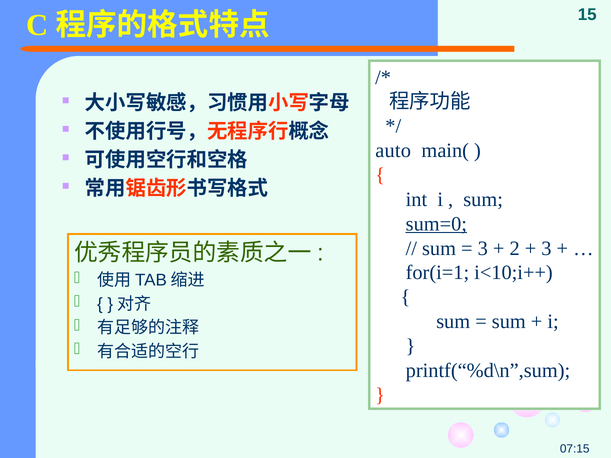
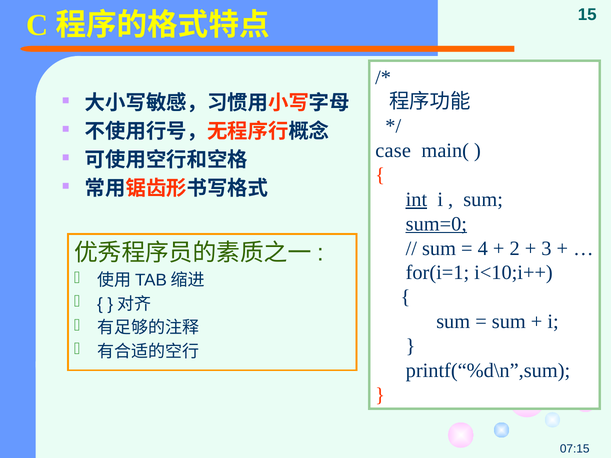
auto: auto -> case (393, 151)
int underline: none -> present (416, 200)
3: 3 -> 4 (483, 248)
